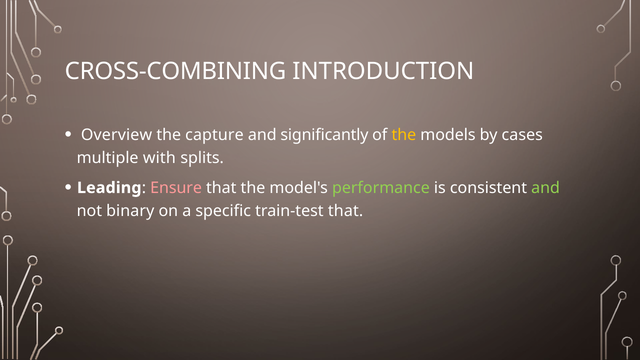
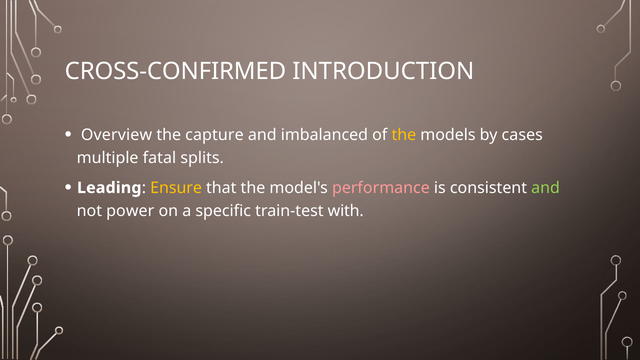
CROSS-COMBINING: CROSS-COMBINING -> CROSS-CONFIRMED (175, 71)
significantly: significantly -> imbalanced (324, 135)
with: with -> fatal (159, 158)
Ensure colour: pink -> yellow (176, 188)
performance colour: light green -> pink (381, 188)
binary: binary -> power (130, 211)
train-test that: that -> with (346, 211)
